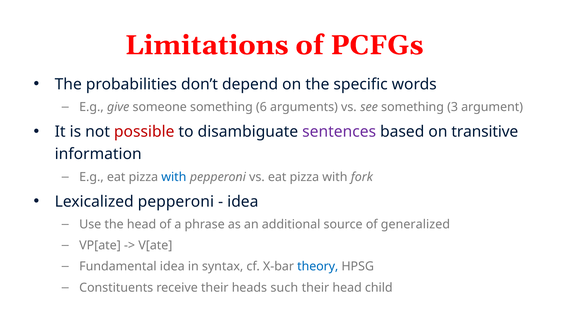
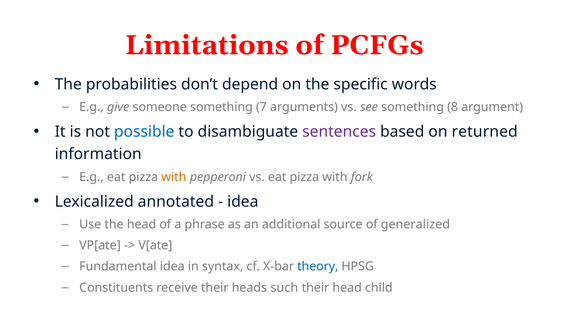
6: 6 -> 7 (261, 107)
3: 3 -> 8 (453, 107)
possible colour: red -> blue (144, 132)
transitive: transitive -> returned (485, 132)
with colour: blue -> orange (174, 177)
Lexicalized pepperoni: pepperoni -> annotated (176, 201)
